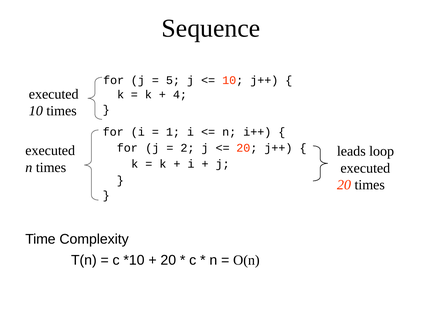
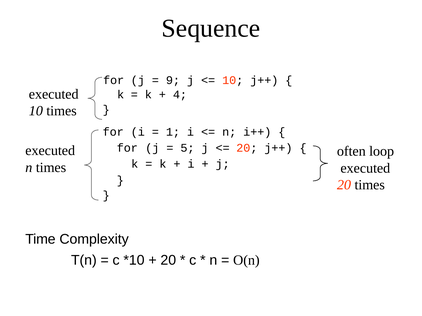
5: 5 -> 9 (173, 80)
2: 2 -> 5 (187, 148)
leads: leads -> often (351, 152)
